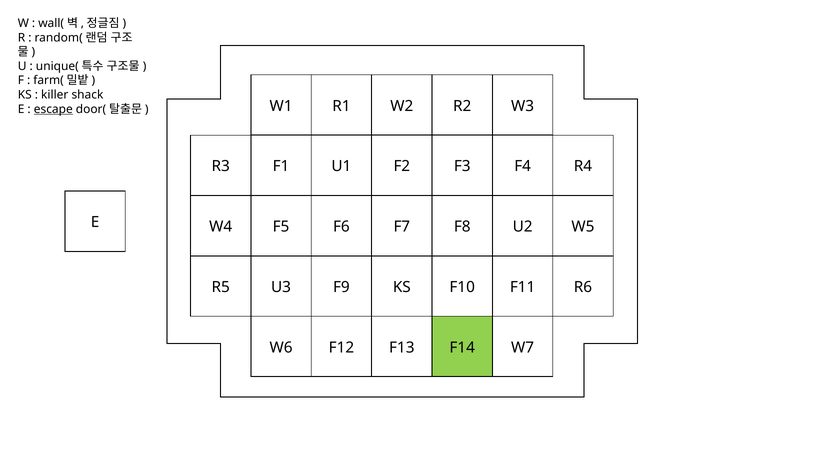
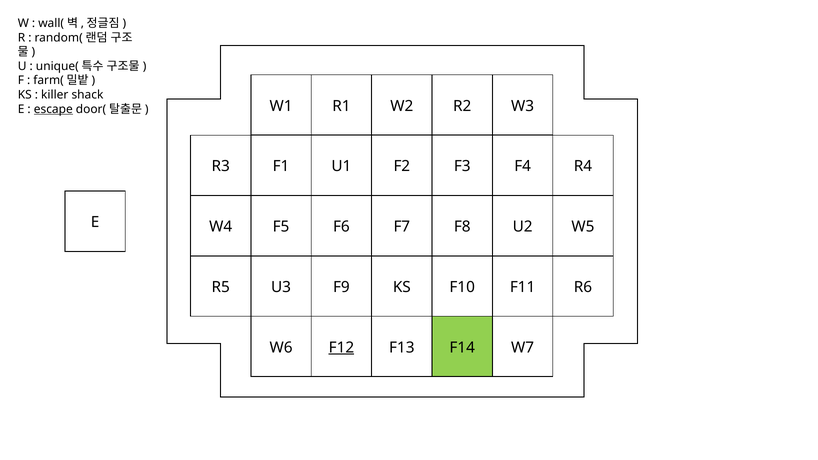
F12 underline: none -> present (341, 348)
